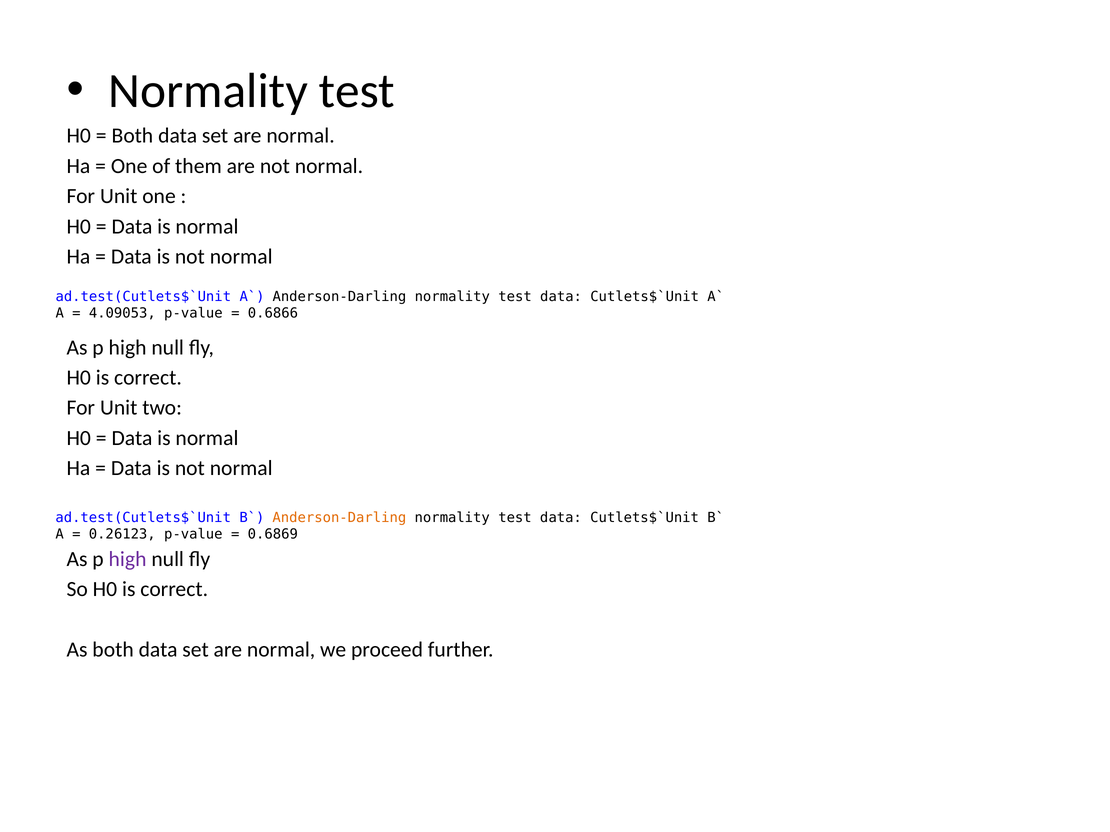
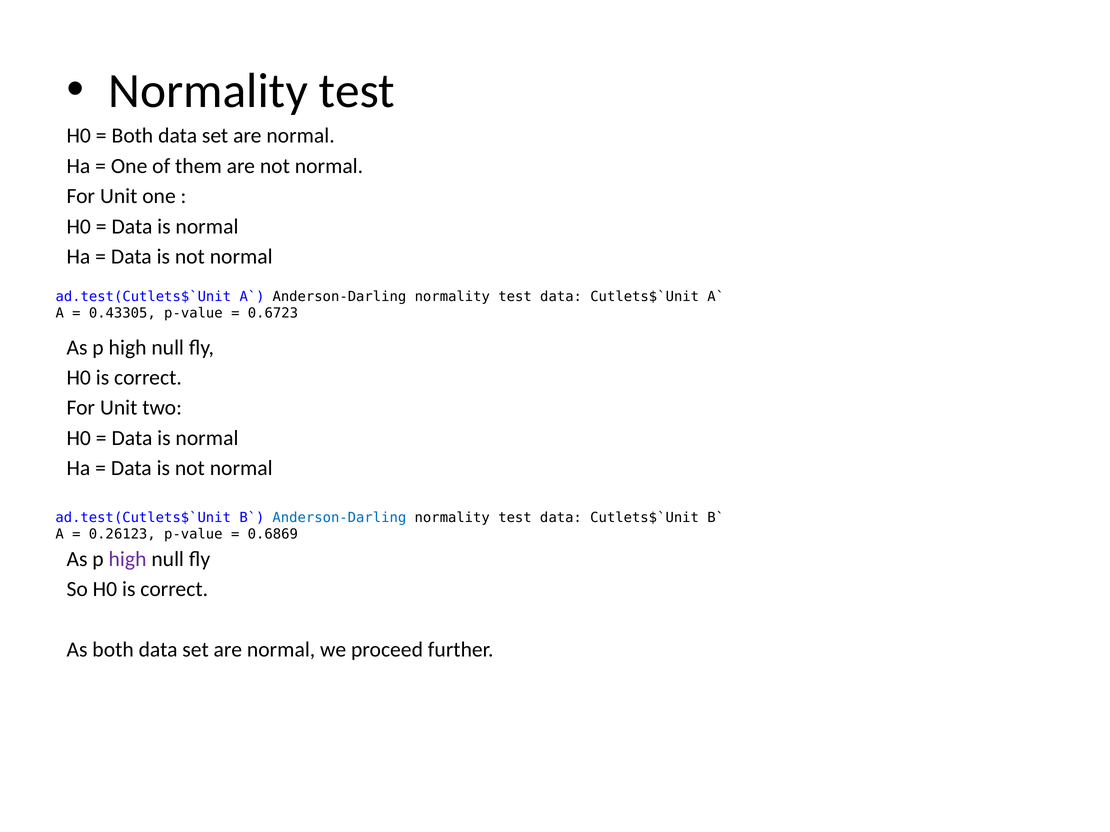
4.09053: 4.09053 -> 0.43305 (122, 314)
0.6866: 0.6866 -> 0.6723 (273, 314)
Anderson-Darling colour: orange -> blue (339, 518)
